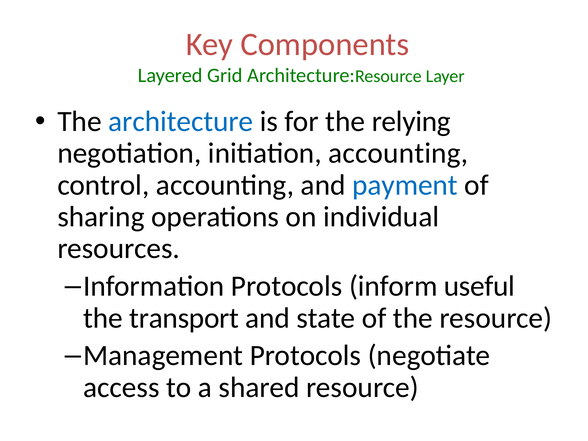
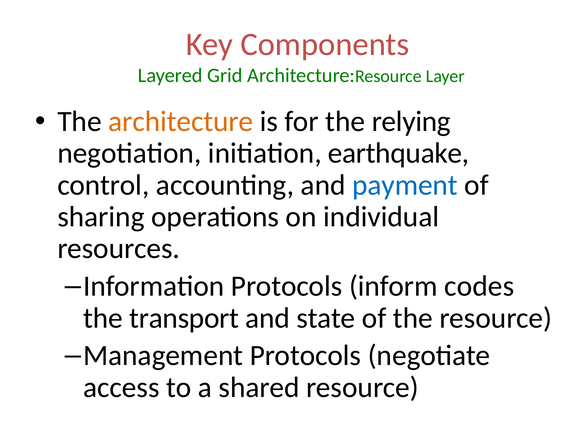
architecture colour: blue -> orange (181, 122)
initiation accounting: accounting -> earthquake (398, 153)
useful: useful -> codes (479, 286)
